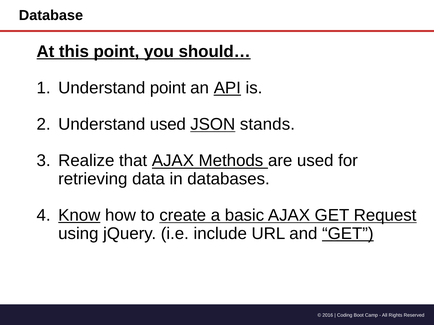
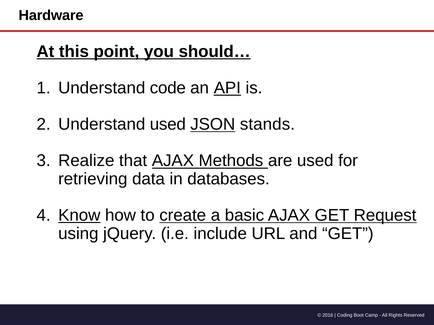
Database: Database -> Hardware (51, 15)
Understand point: point -> code (168, 88)
GET underline: present -> none (348, 234)
